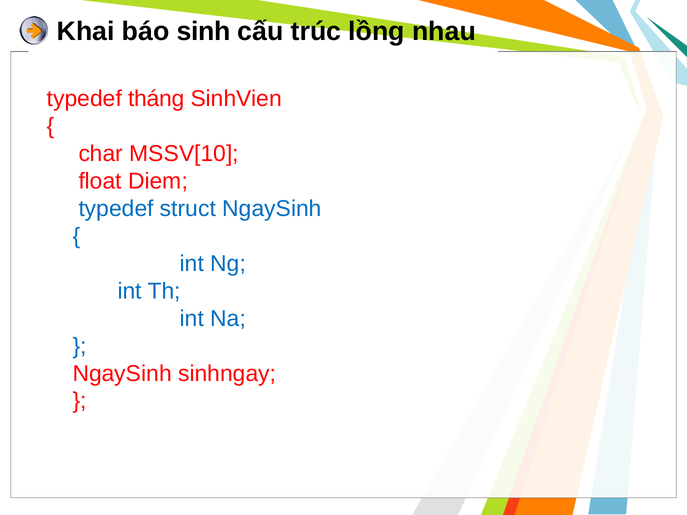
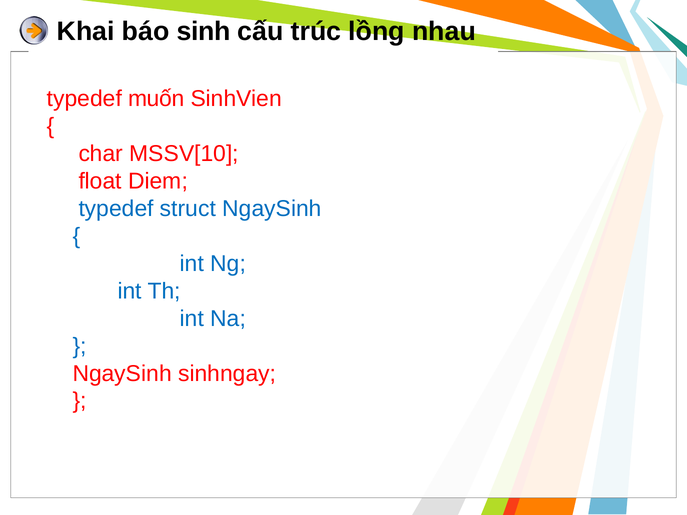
tháng: tháng -> muốn (156, 99)
